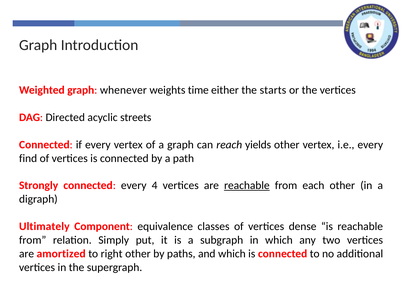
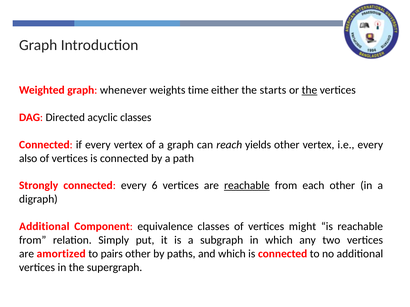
the underline: none -> present (309, 90)
acyclic streets: streets -> classes (136, 117)
find: find -> also (28, 159)
4: 4 -> 6 (155, 186)
Ultimately: Ultimately -> Additional (44, 227)
dense: dense -> might (303, 227)
right: right -> pairs (112, 254)
